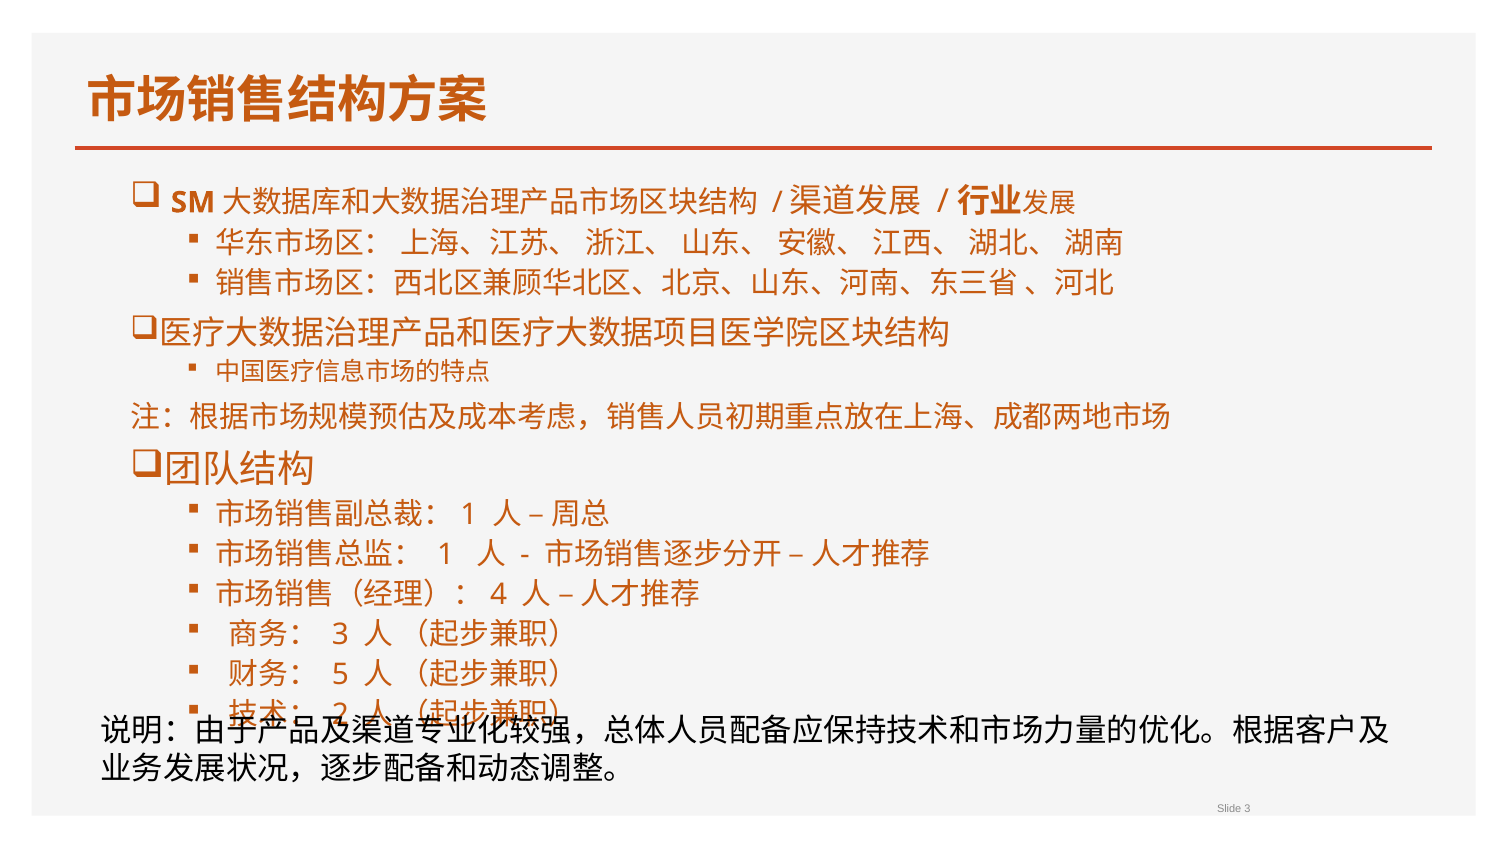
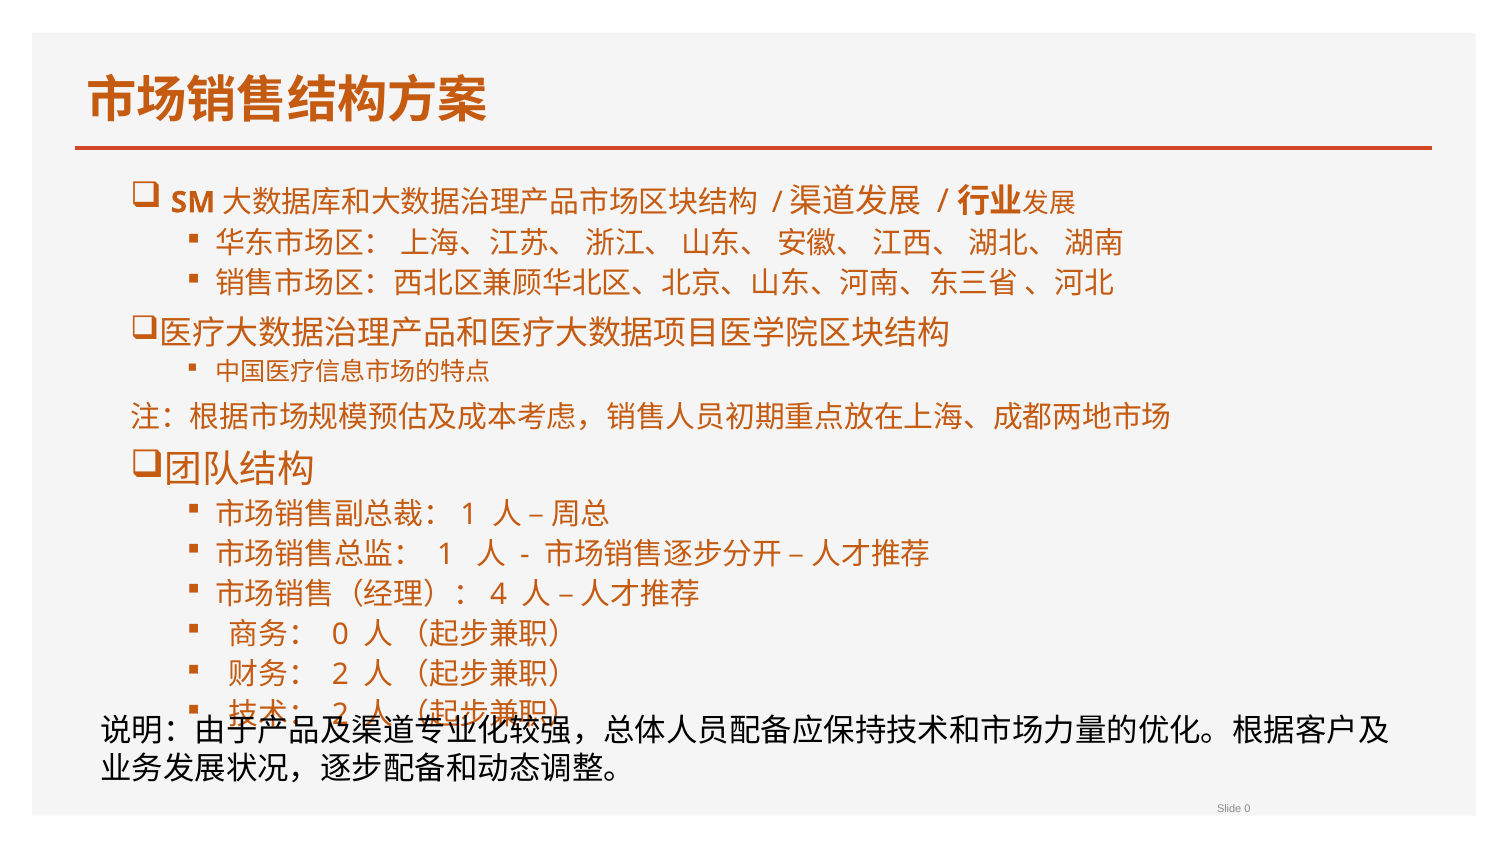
3: 3 -> 0 (340, 634)
5: 5 -> 2 (340, 674)
Slide 3: 3 -> 0 (1248, 809)
